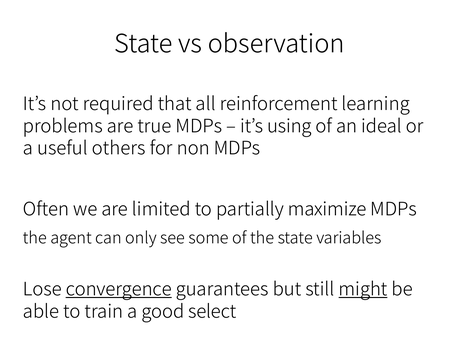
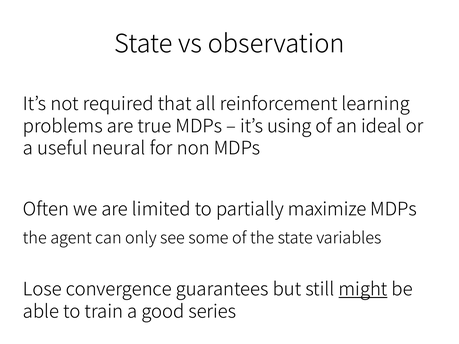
others: others -> neural (119, 149)
convergence underline: present -> none (119, 290)
select: select -> series (212, 312)
